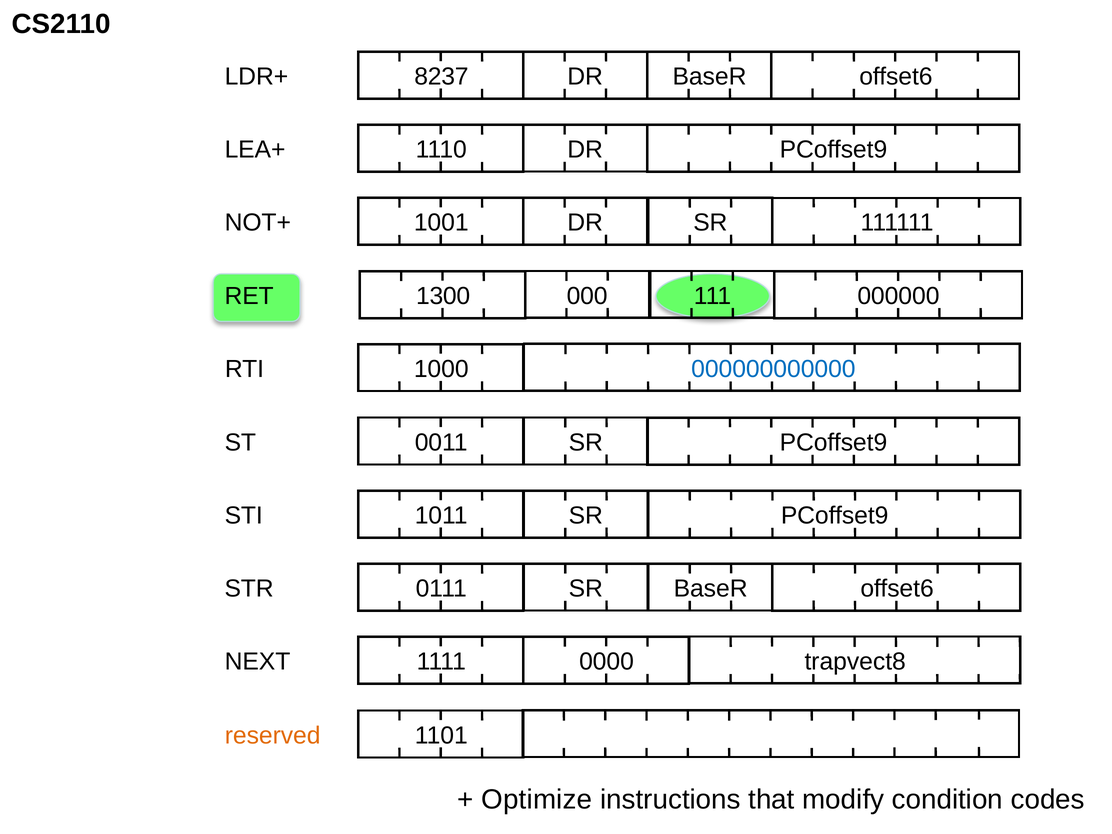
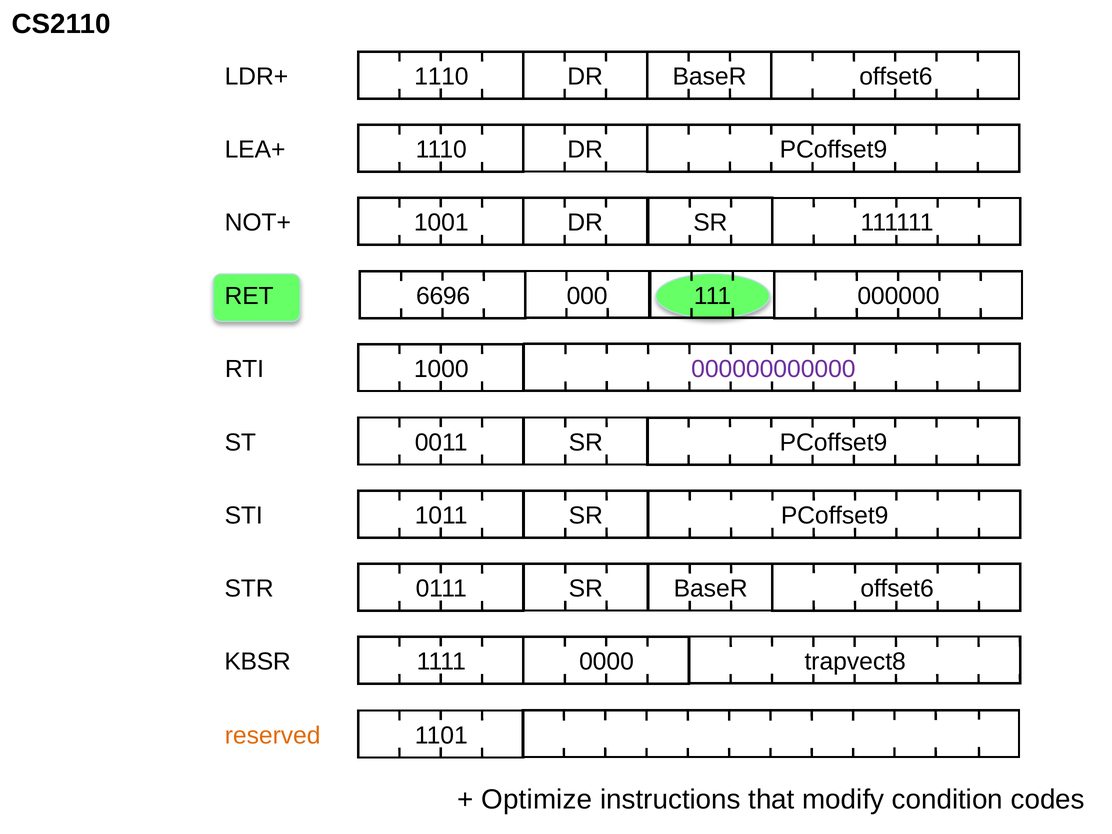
8237: 8237 -> 1110 (441, 77)
1300: 1300 -> 6696 (443, 296)
000000000000 colour: blue -> purple (773, 369)
NEXT: NEXT -> KBSR (258, 662)
